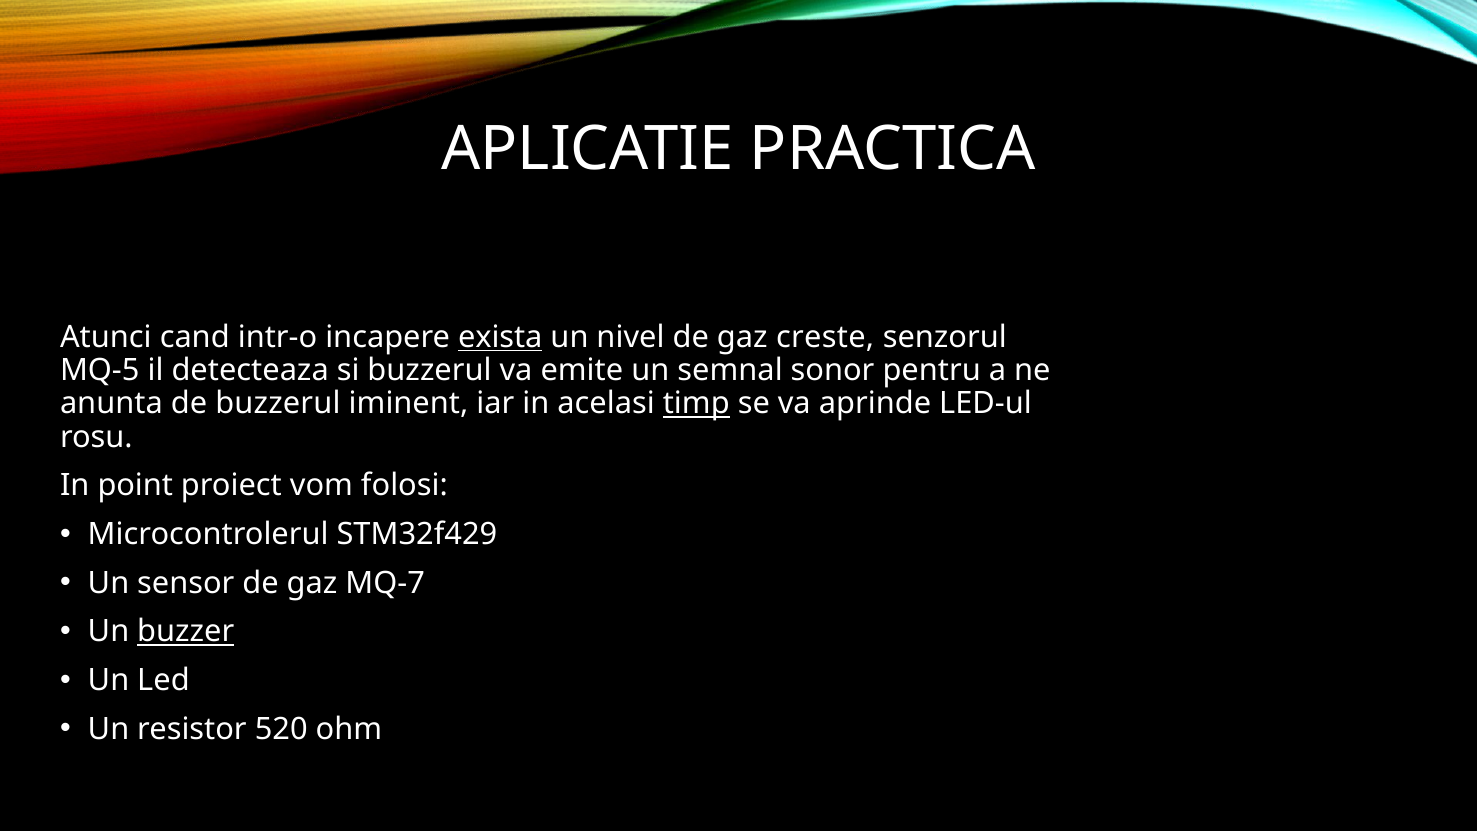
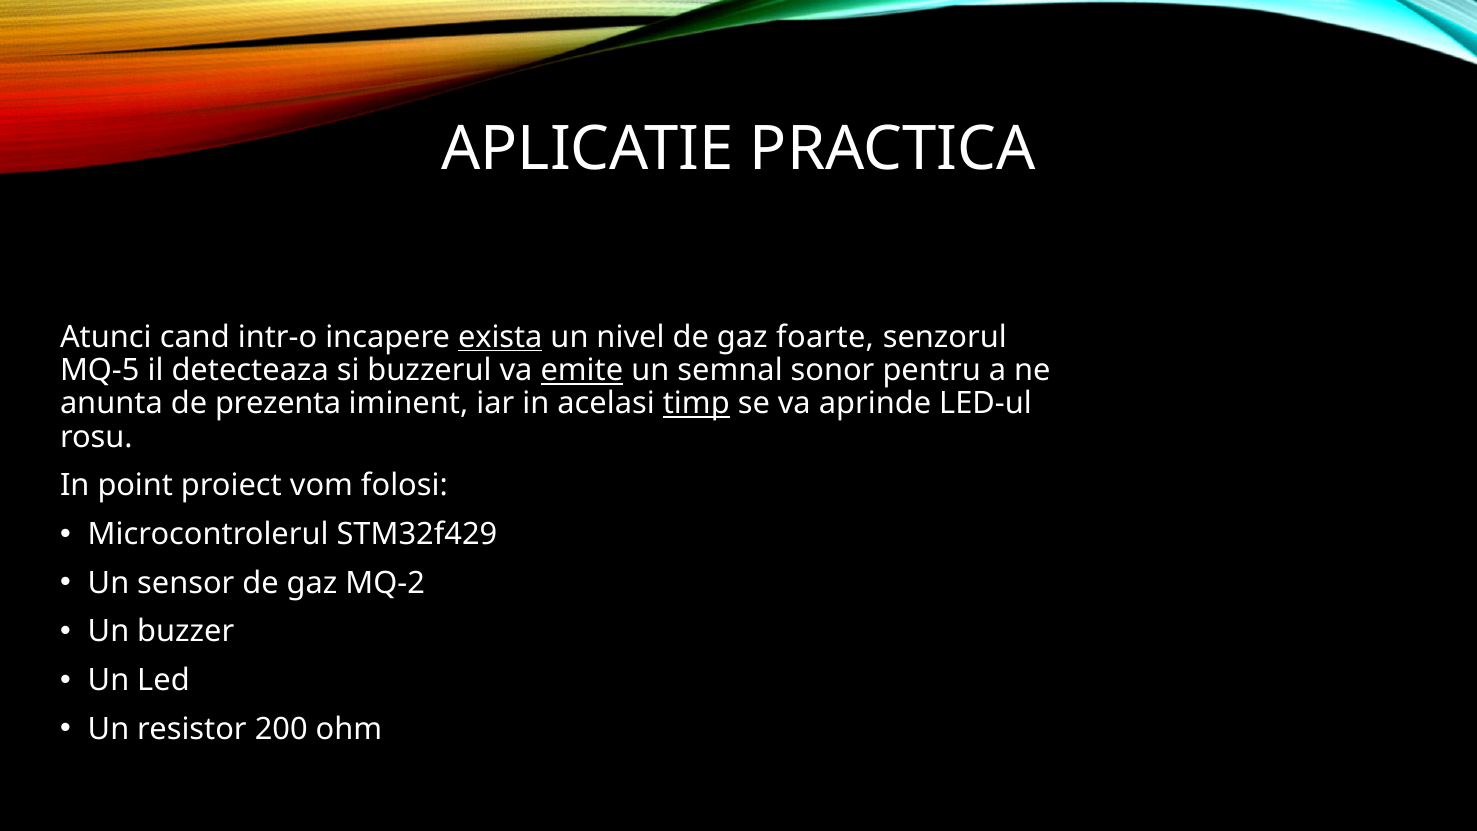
creste: creste -> foarte (825, 337)
emite underline: none -> present (582, 370)
de buzzerul: buzzerul -> prezenta (278, 404)
MQ-7: MQ-7 -> MQ-2 (385, 583)
buzzer underline: present -> none (186, 631)
520: 520 -> 200 (281, 729)
